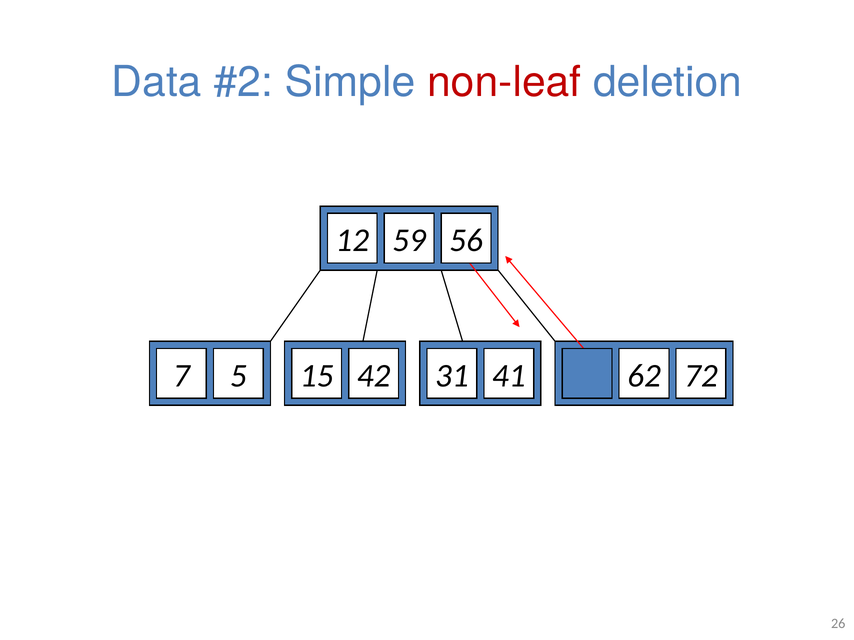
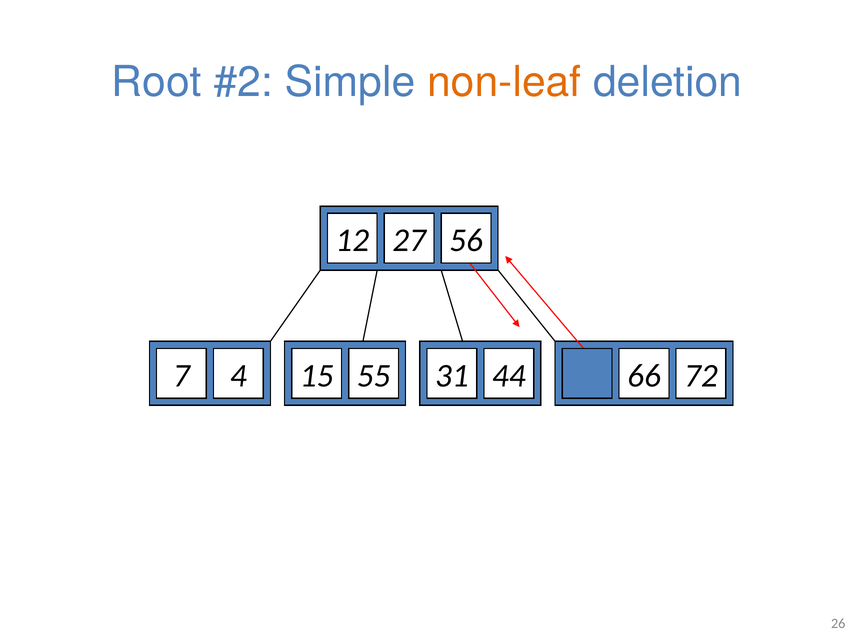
Data: Data -> Root (156, 82)
non-leaf colour: red -> orange (504, 82)
59: 59 -> 27 (409, 241)
5: 5 -> 4 (238, 376)
42: 42 -> 55 (374, 376)
41: 41 -> 44 (509, 376)
62: 62 -> 66 (644, 376)
